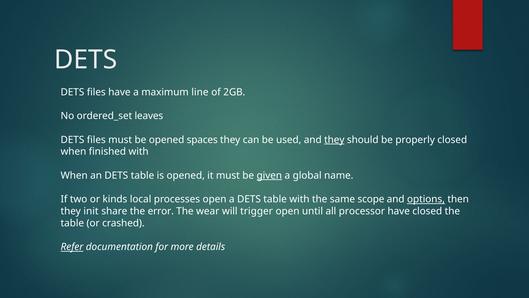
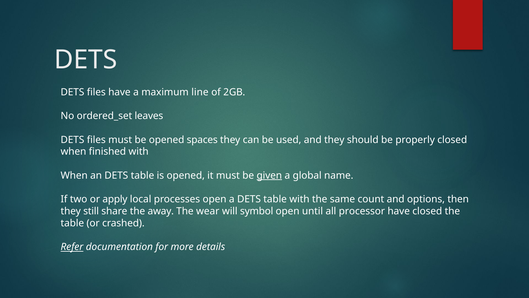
they underline: present -> none (334, 140)
kinds: kinds -> apply (115, 199)
scope: scope -> count (371, 199)
options underline: present -> none (426, 199)
init: init -> still (91, 211)
error: error -> away (161, 211)
trigger: trigger -> symbol (257, 211)
